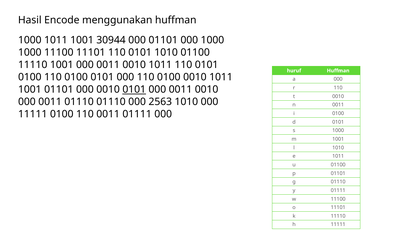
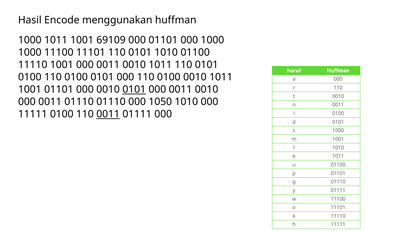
30944: 30944 -> 69109 (111, 40)
2563: 2563 -> 1050 (160, 102)
0011 underline: none -> present (108, 114)
